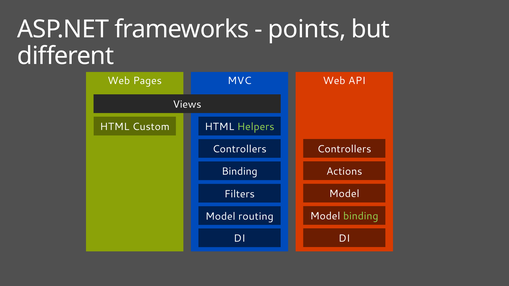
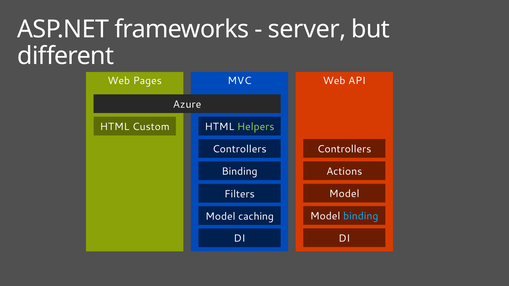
points: points -> server (307, 29)
Views: Views -> Azure (187, 105)
routing: routing -> caching (256, 216)
binding colour: light green -> light blue (361, 216)
